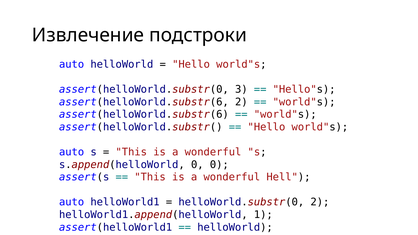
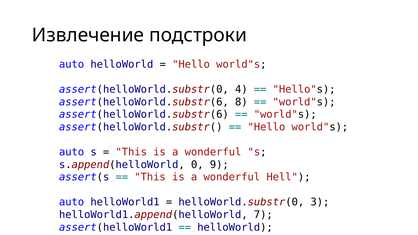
3: 3 -> 4 (241, 89)
assert(helloWorld.substr(6 2: 2 -> 8 (241, 102)
0 0: 0 -> 9 (219, 165)
helloWorld.substr(0 2: 2 -> 3 (320, 202)
1: 1 -> 7 (263, 215)
